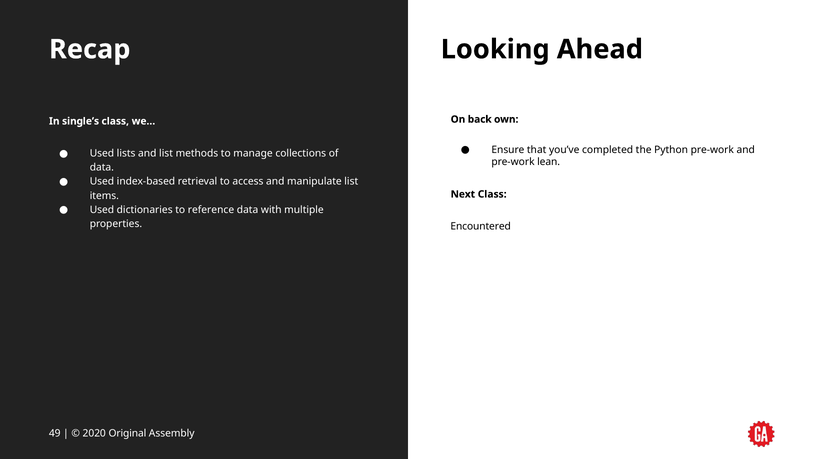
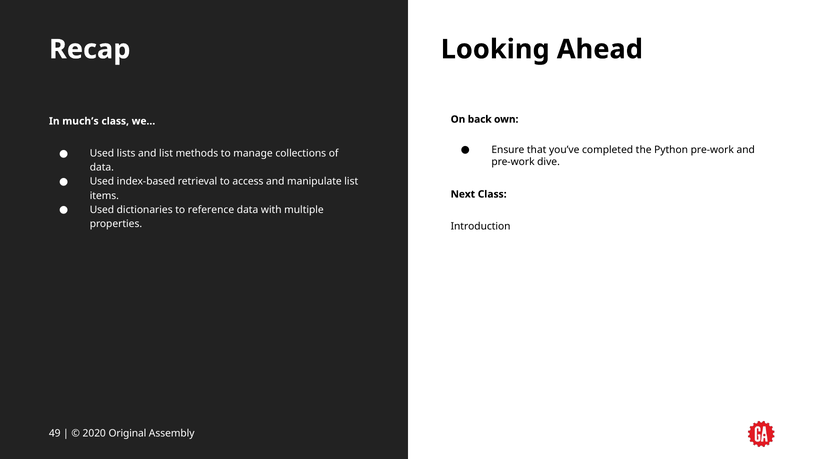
single’s: single’s -> much’s (80, 121)
lean: lean -> dive (549, 162)
Encountered: Encountered -> Introduction (481, 226)
